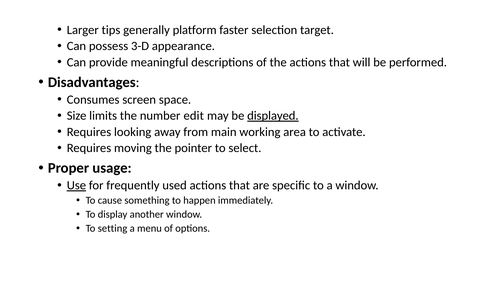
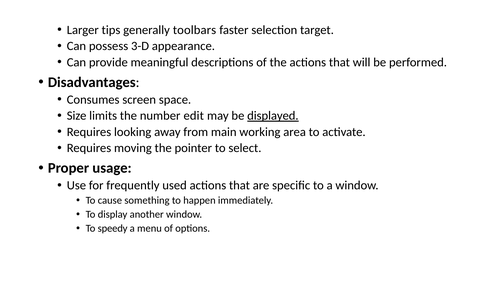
platform: platform -> toolbars (195, 30)
Use underline: present -> none (76, 186)
setting: setting -> speedy (113, 229)
